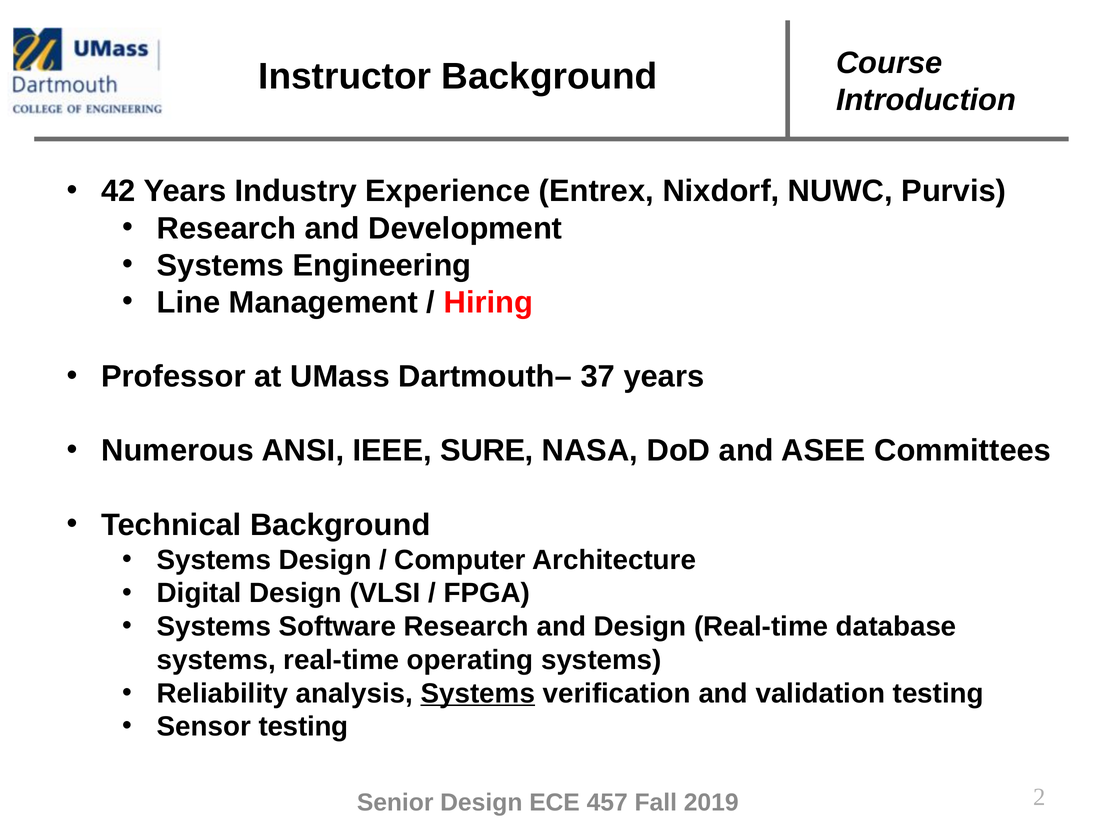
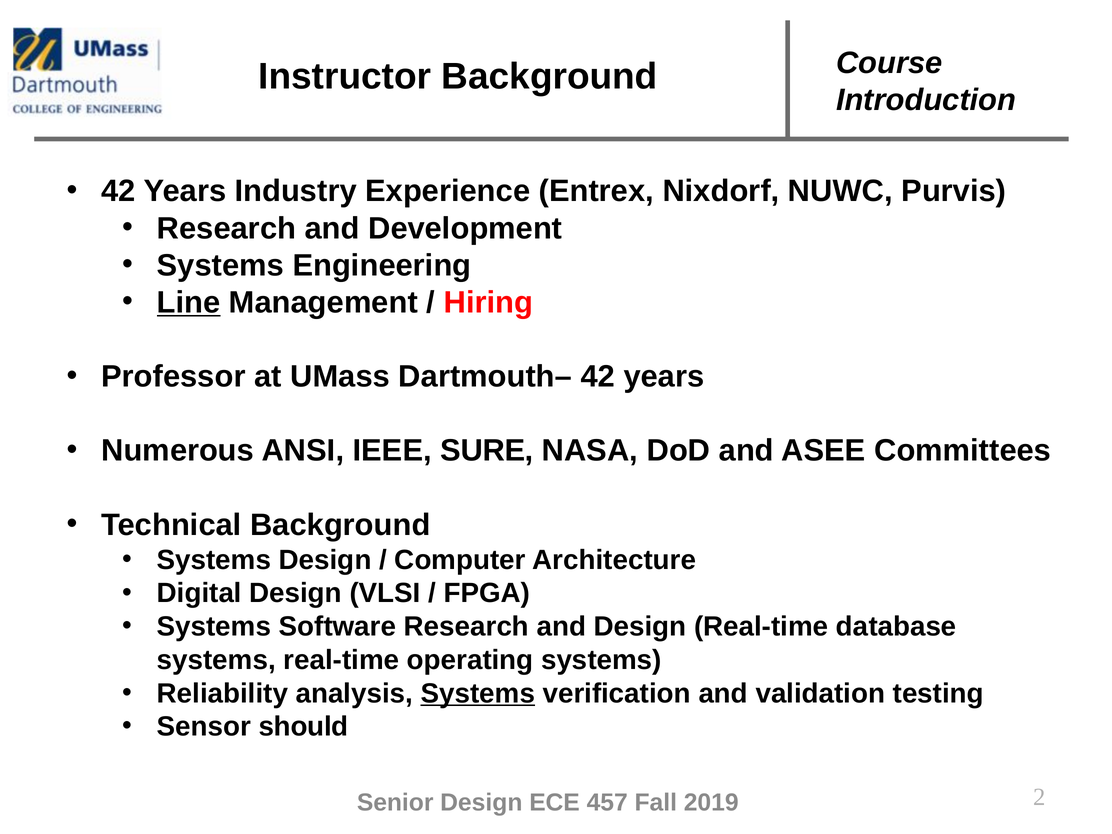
Line underline: none -> present (189, 302)
Dartmouth– 37: 37 -> 42 (598, 377)
Sensor testing: testing -> should (304, 727)
